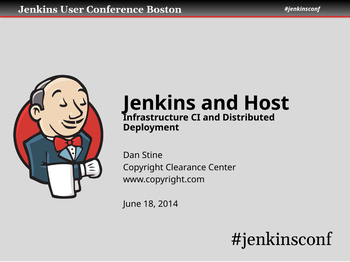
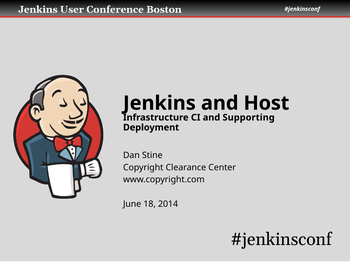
Distributed: Distributed -> Supporting (249, 118)
